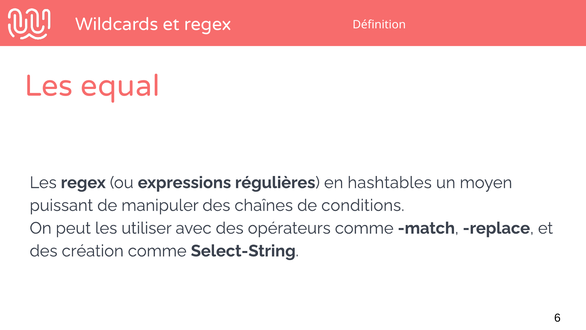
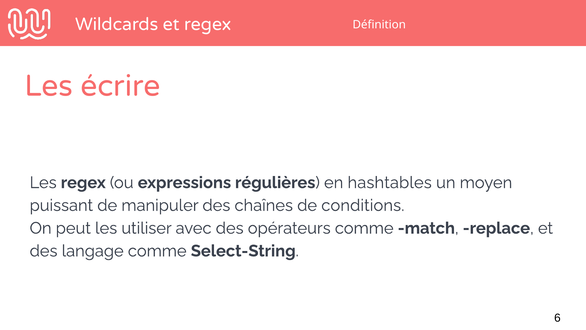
equal: equal -> écrire (120, 86)
création: création -> langage (93, 251)
